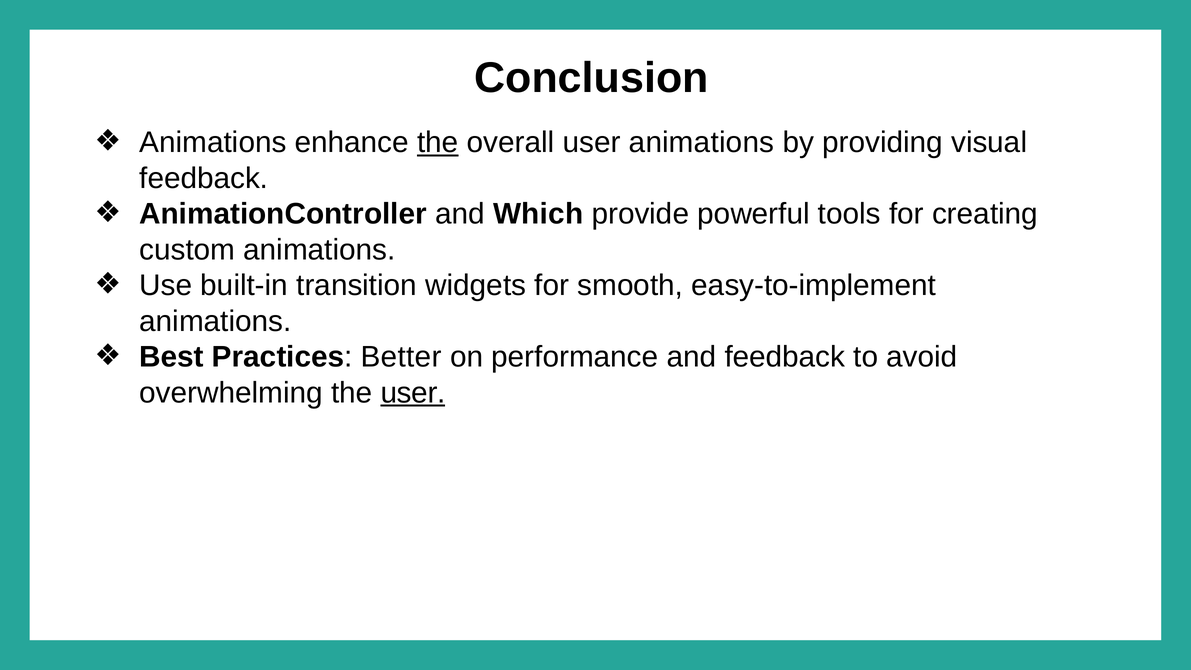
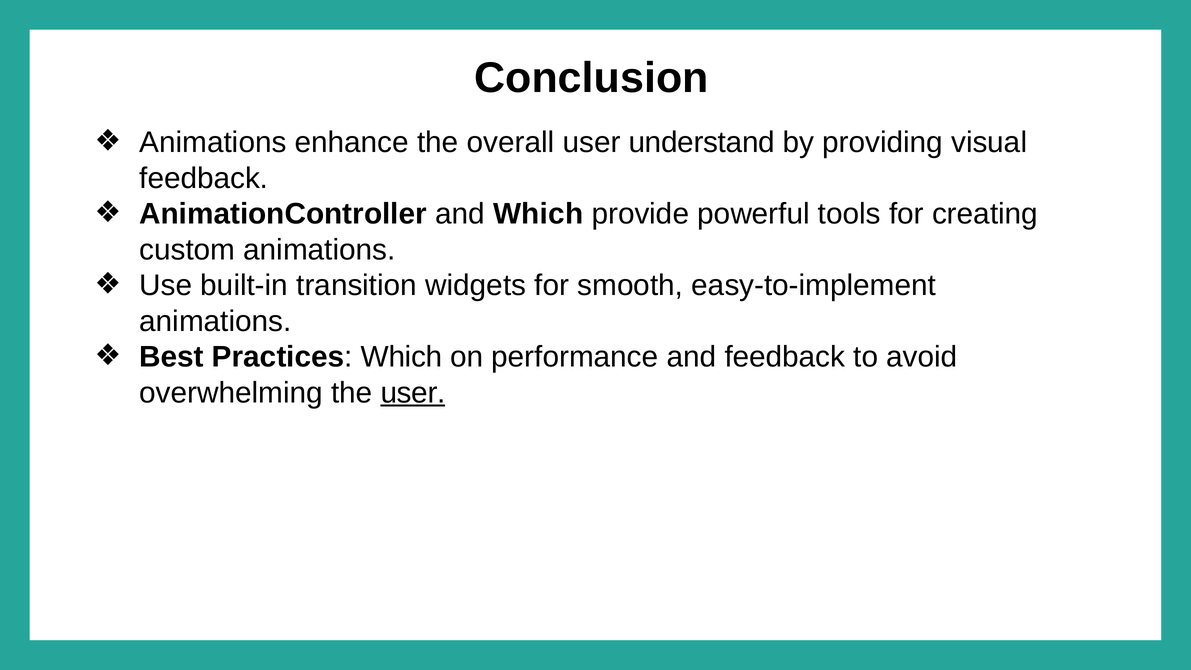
the underline: present -> none (438, 143)
user animations: animations -> understand (702, 143)
Practices Better: Better -> Which (401, 357)
